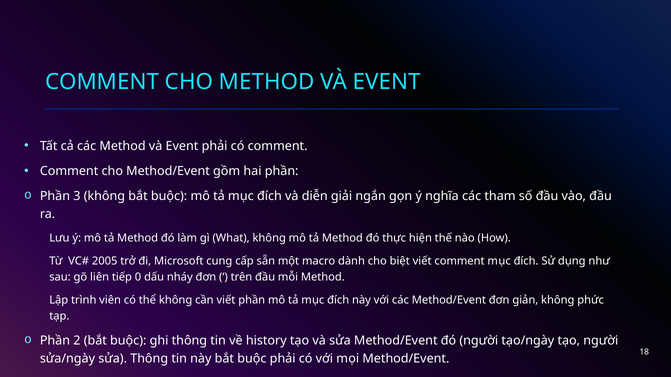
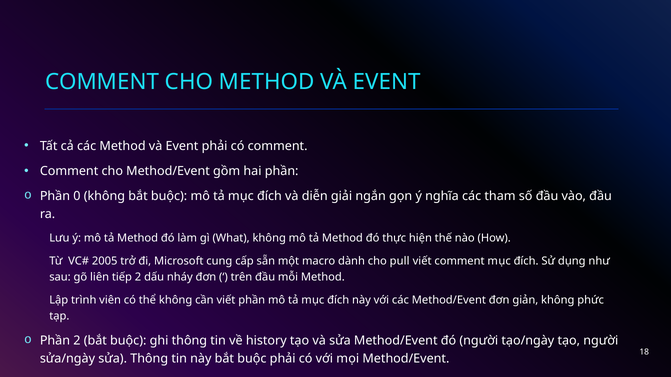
3: 3 -> 0 (77, 196)
biệt: biệt -> pull (400, 261)
tiếp 0: 0 -> 2 (138, 277)
